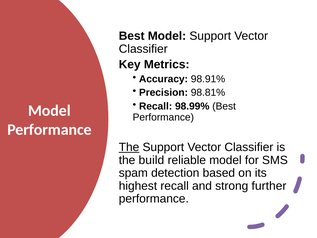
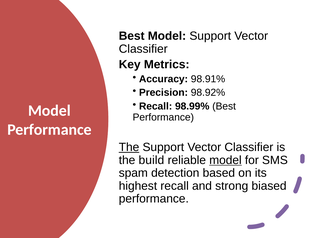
98.81%: 98.81% -> 98.92% (208, 93)
model underline: none -> present (225, 160)
further: further -> biased (269, 186)
